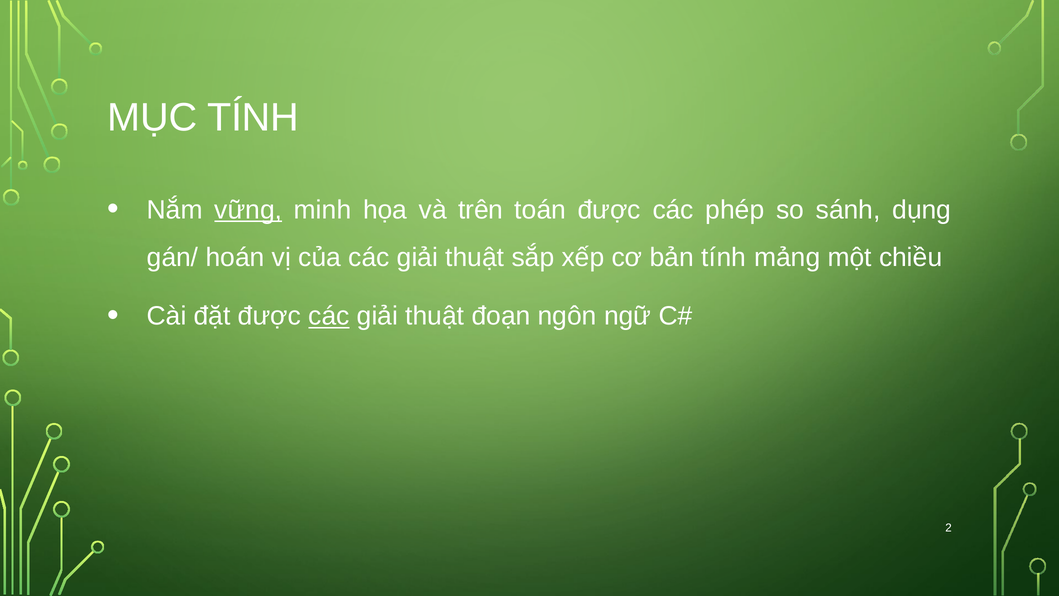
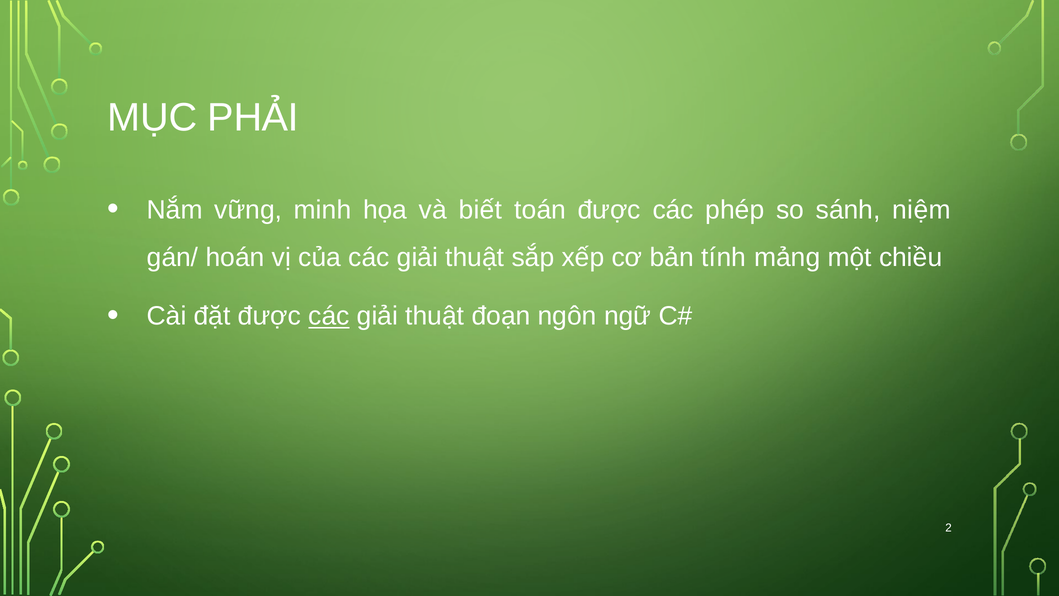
MỤC TÍNH: TÍNH -> PHẢI (253, 118)
vững underline: present -> none (248, 210)
trên: trên -> biết (481, 210)
dụng: dụng -> niệm (922, 210)
